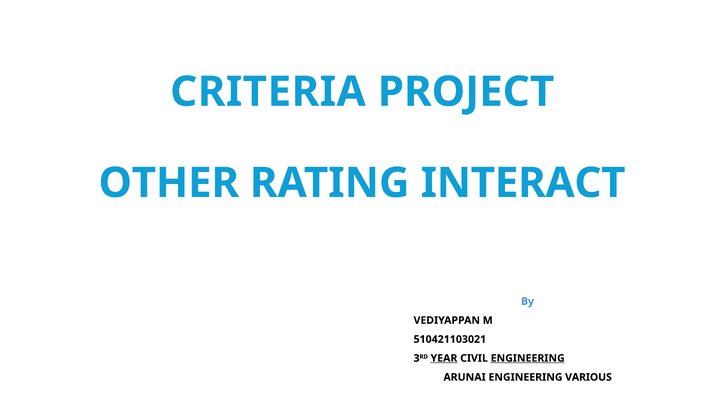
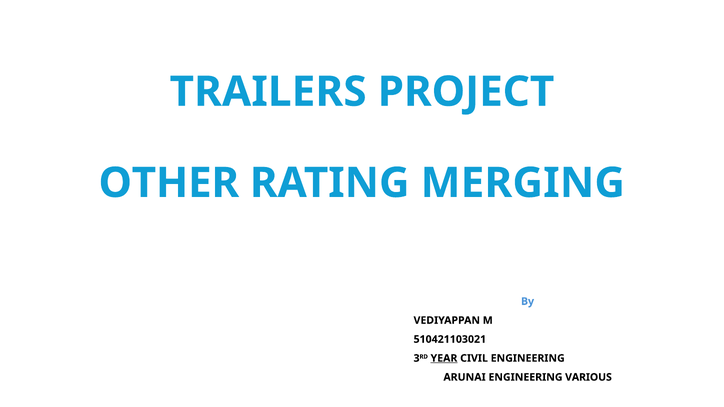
CRITERIA: CRITERIA -> TRAILERS (268, 92)
INTERACT: INTERACT -> MERGING (523, 183)
ENGINEERING underline: present -> none (528, 358)
